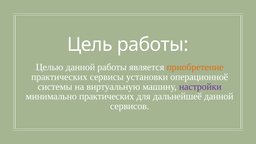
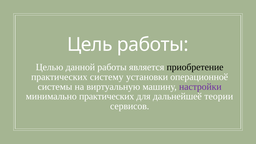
приобретение colour: orange -> black (195, 67)
сервисы: сервисы -> систему (107, 77)
дальнейшеӗ данной: данной -> теории (219, 96)
